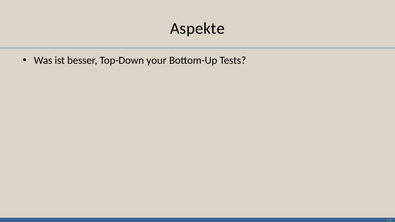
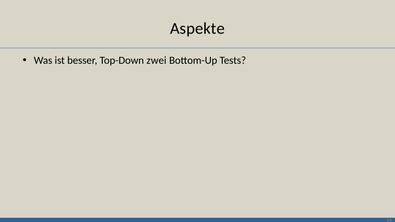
your: your -> zwei (156, 60)
